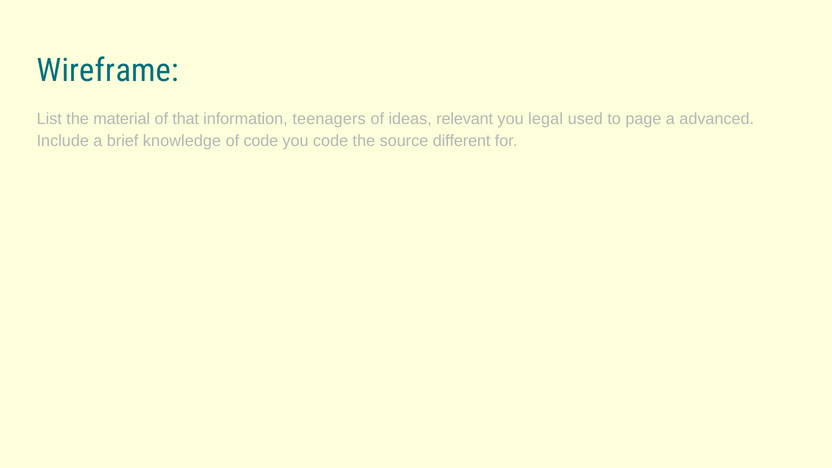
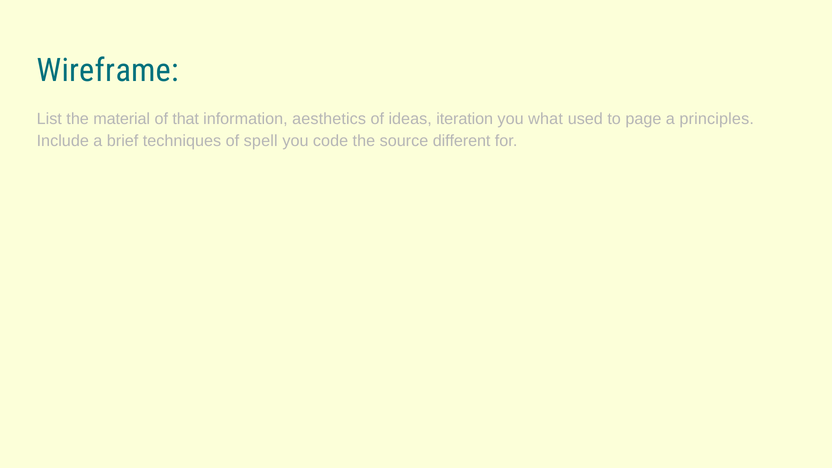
teenagers: teenagers -> aesthetics (329, 119)
relevant: relevant -> iteration (465, 119)
legal: legal -> what (546, 119)
advanced: advanced -> principles (717, 119)
knowledge: knowledge -> techniques (182, 141)
of code: code -> spell (261, 141)
